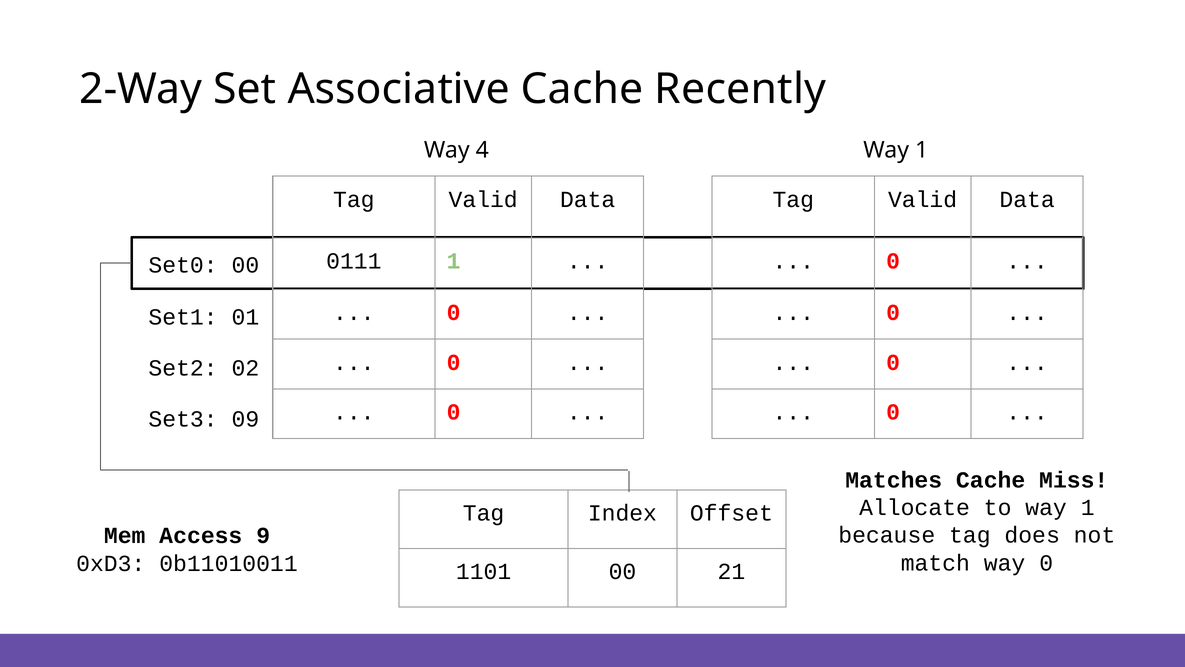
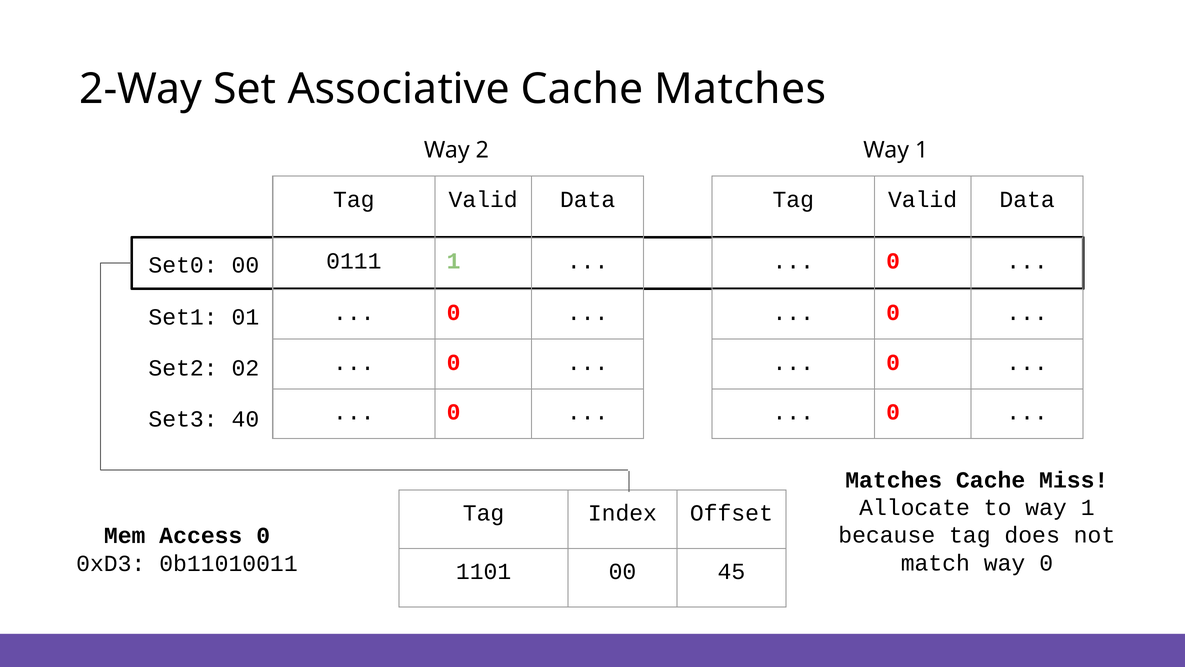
Cache Recently: Recently -> Matches (740, 89)
4: 4 -> 2 (482, 150)
09: 09 -> 40 (245, 419)
Access 9: 9 -> 0 (263, 536)
21: 21 -> 45 (731, 572)
